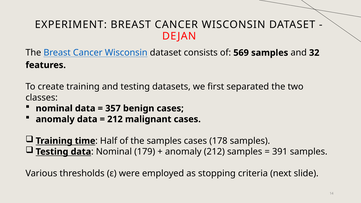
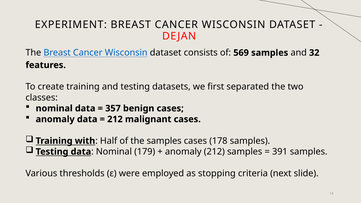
time: time -> with (85, 141)
